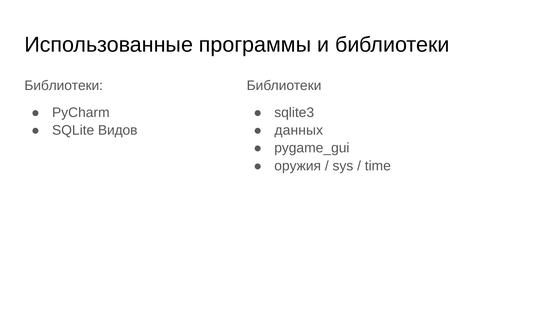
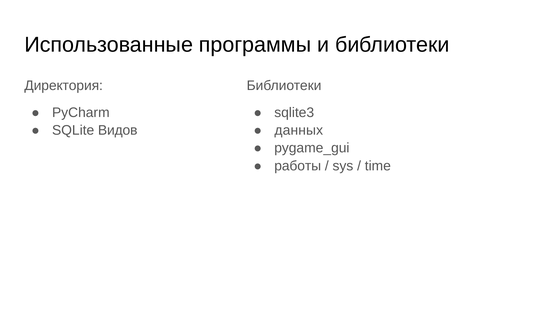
Библиотеки: Библиотеки -> Директория (64, 86)
оружия: оружия -> работы (298, 166)
